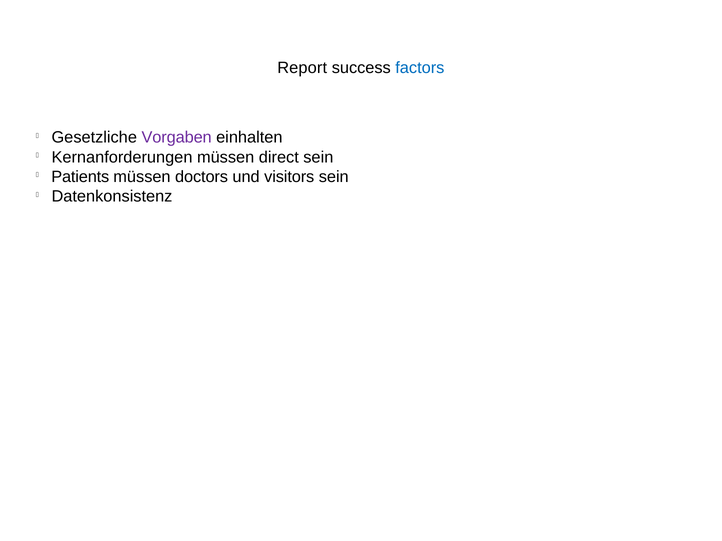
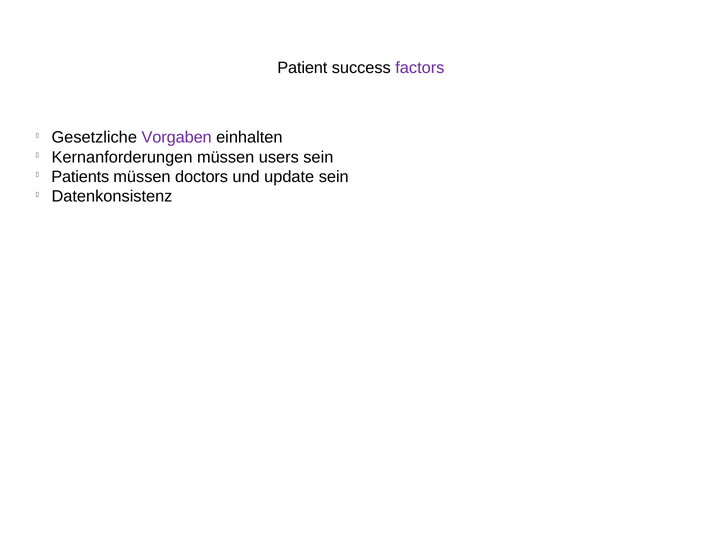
Report: Report -> Patient (302, 68)
factors colour: blue -> purple (420, 68)
direct: direct -> users (279, 157)
visitors: visitors -> update (289, 177)
